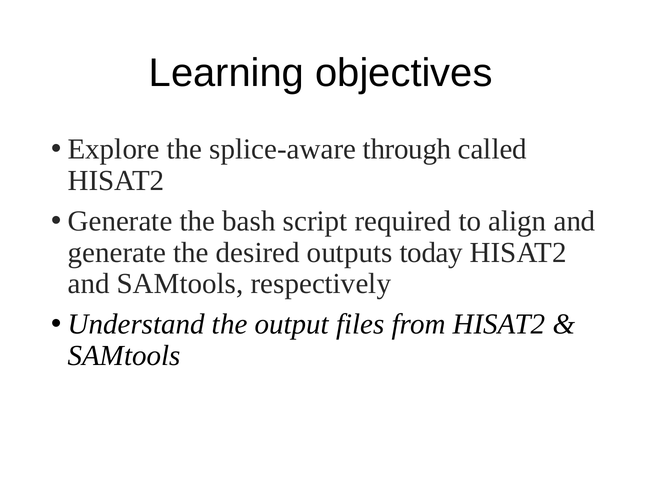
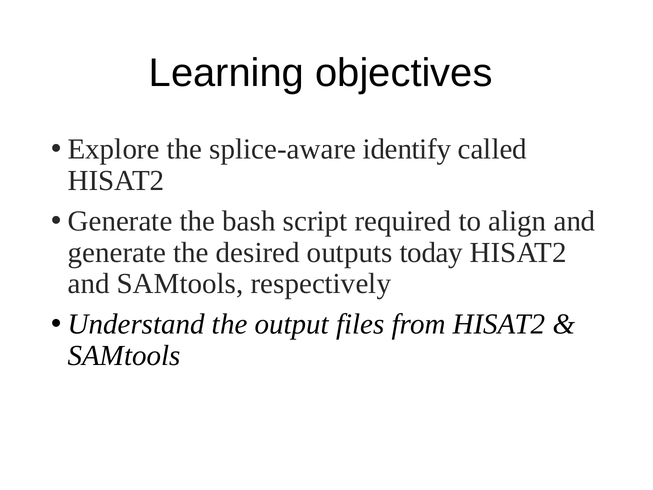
through: through -> identify (407, 149)
